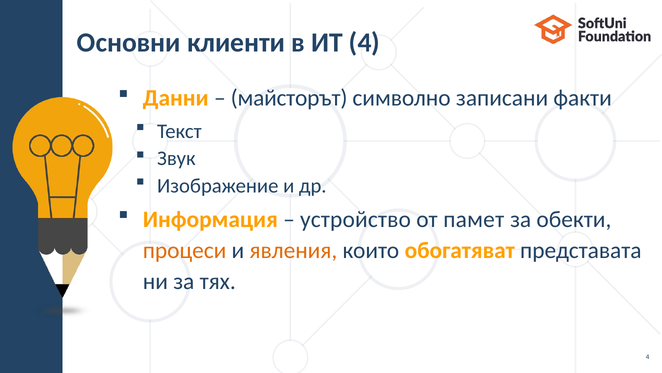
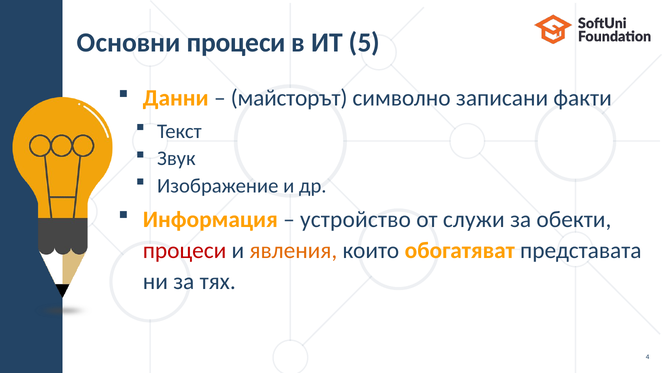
Основни клиенти: клиенти -> процеси (236, 42)
ИТ 4: 4 -> 5 (364, 42)
памет: памет -> служи (474, 219)
процеси colour: orange -> red (185, 250)
